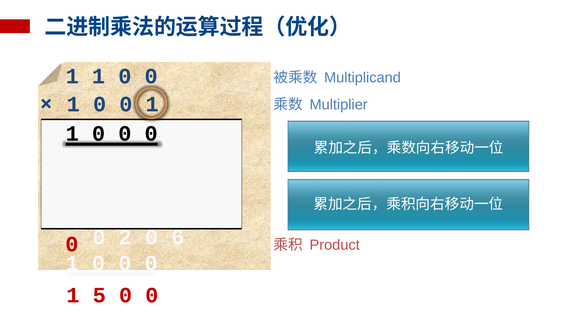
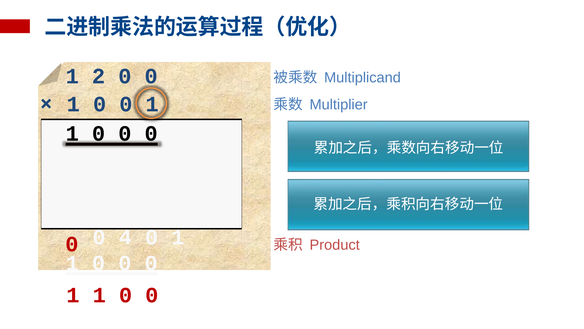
1: 1 -> 2 (99, 76)
2: 2 -> 4 (125, 237)
6: 6 -> 1 (178, 237)
5: 5 -> 1 (99, 295)
